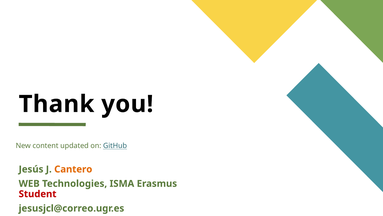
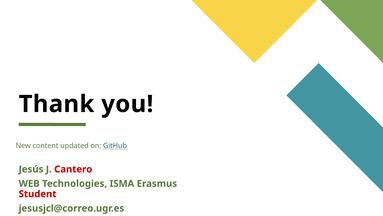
Cantero colour: orange -> red (73, 169)
